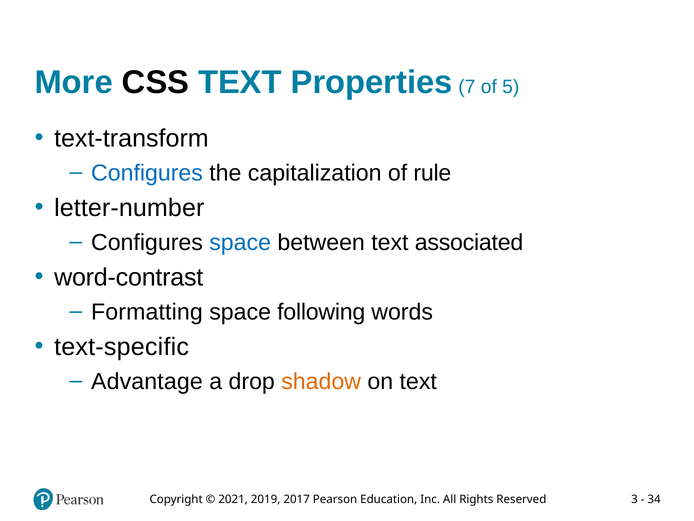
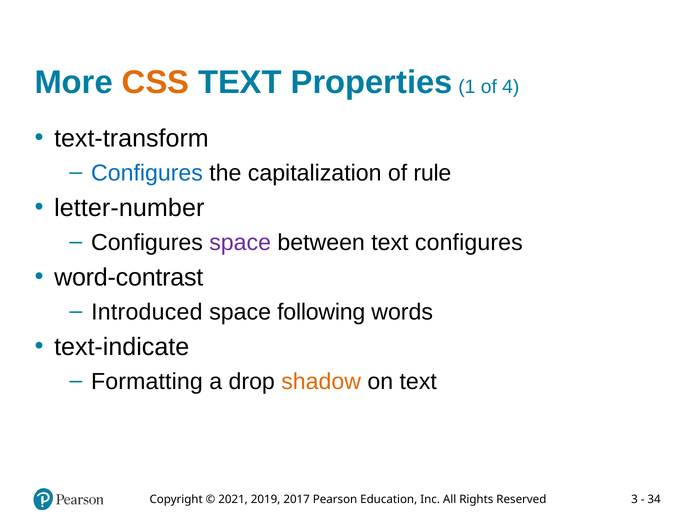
CSS colour: black -> orange (156, 82)
7: 7 -> 1 (467, 87)
5: 5 -> 4 (511, 87)
space colour: blue -> purple (240, 242)
text associated: associated -> configures (469, 242)
Formatting: Formatting -> Introduced (147, 312)
text-specific: text-specific -> text-indicate (122, 346)
Advantage: Advantage -> Formatting (147, 381)
